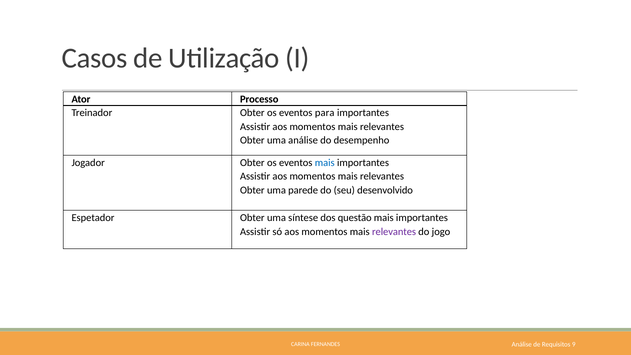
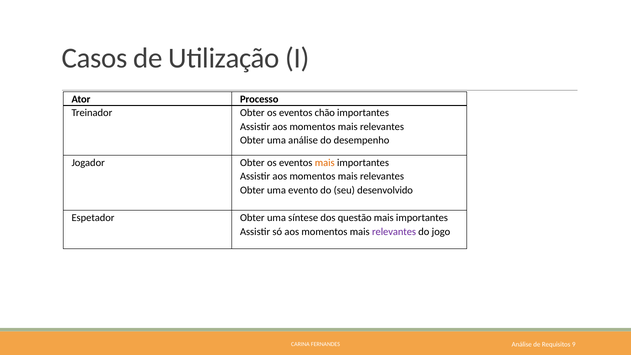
para: para -> chão (325, 113)
mais colour: blue -> orange (325, 163)
parede: parede -> evento (303, 190)
